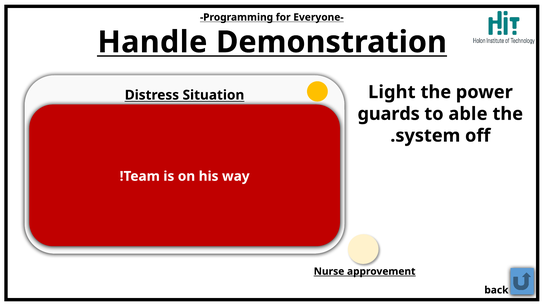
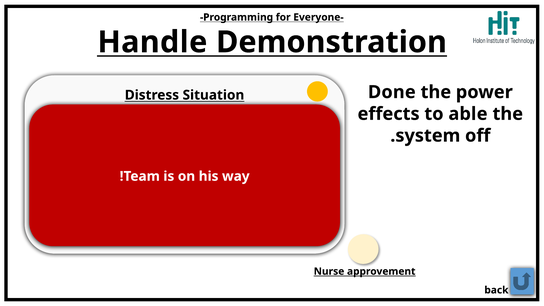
Light: Light -> Done (392, 92)
guards: guards -> effects (389, 114)
